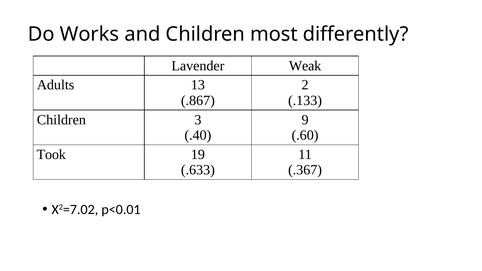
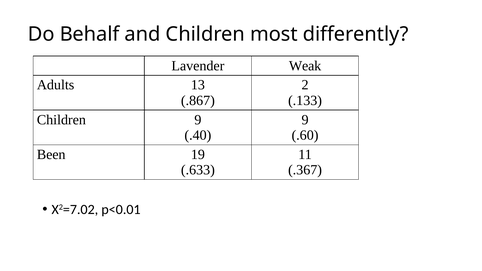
Works: Works -> Behalf (90, 34)
Children 3: 3 -> 9 (198, 120)
Took: Took -> Been (51, 155)
